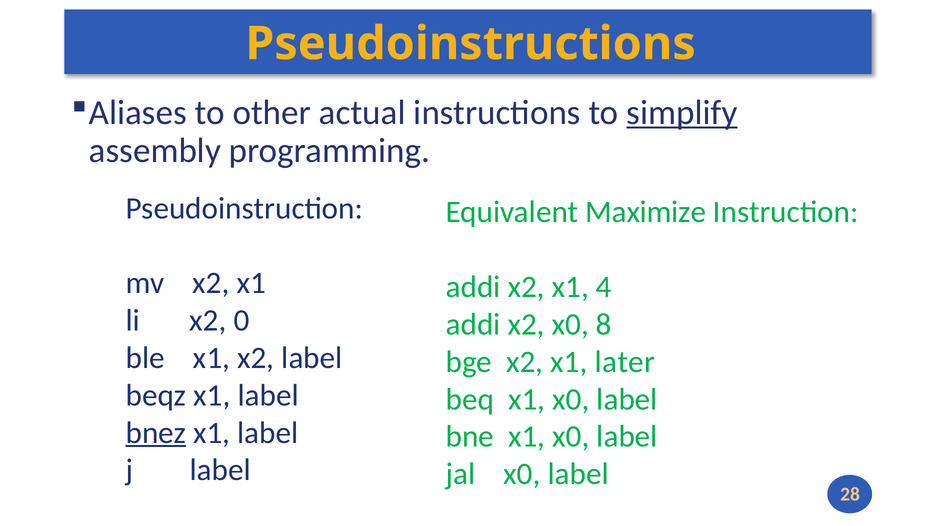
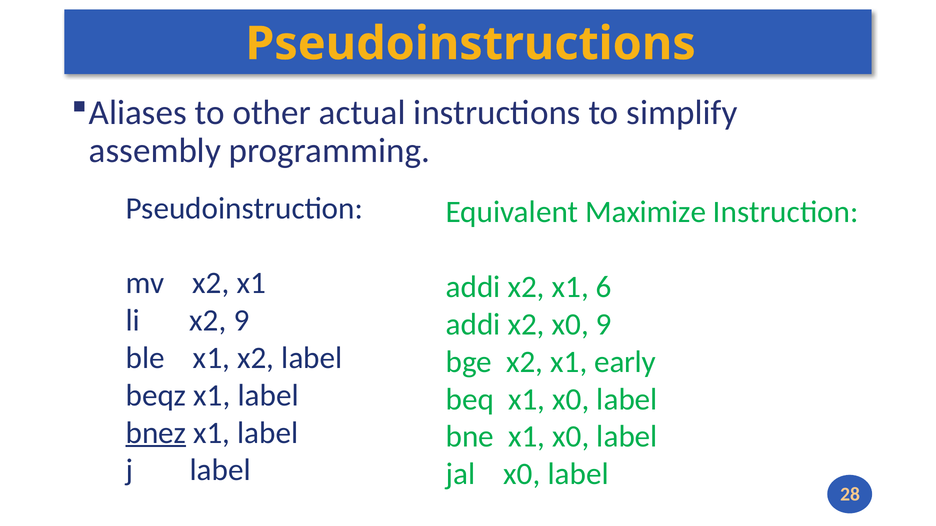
simplify underline: present -> none (682, 113)
4: 4 -> 6 (604, 287)
x2 0: 0 -> 9 (241, 321)
x0 8: 8 -> 9 (604, 325)
later: later -> early (625, 362)
